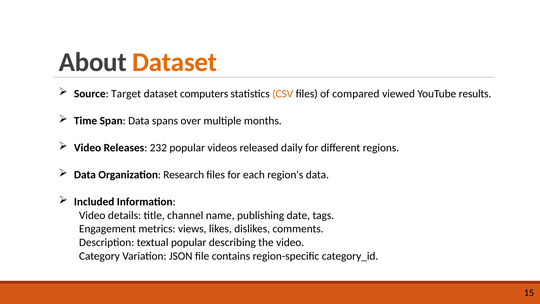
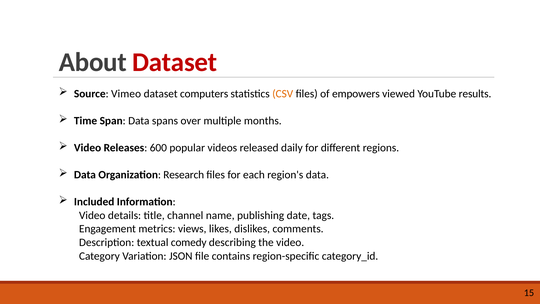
Dataset colour: orange -> red (175, 62)
Target: Target -> Vimeo (126, 94)
compared: compared -> empowers (356, 94)
232: 232 -> 600 (158, 148)
textual popular: popular -> comedy (189, 242)
